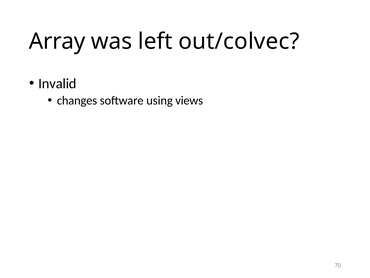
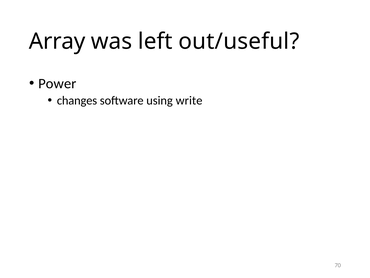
out/colvec: out/colvec -> out/useful (239, 41)
Invalid: Invalid -> Power (57, 83)
views: views -> write (189, 100)
